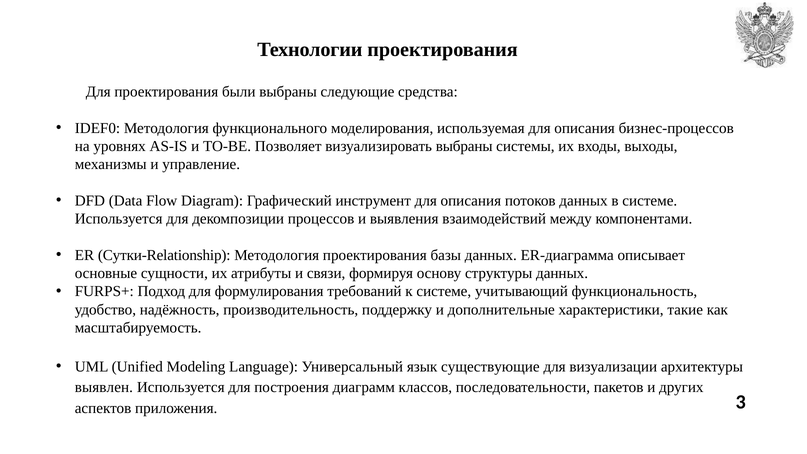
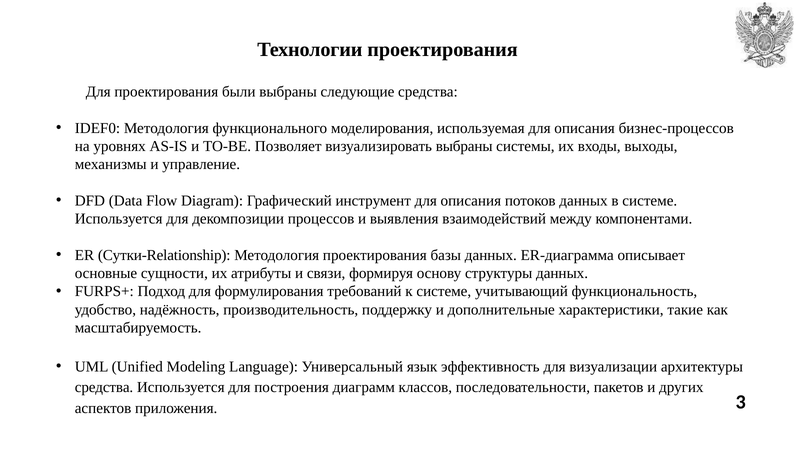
существующие: существующие -> эффективность (490, 367)
выявлен: выявлен -> средства (104, 387)
